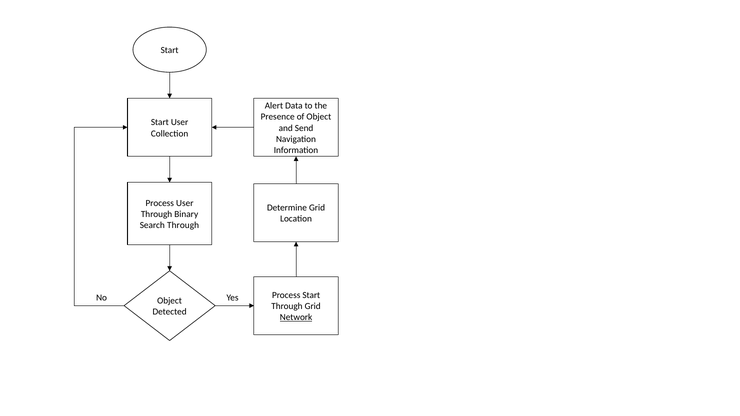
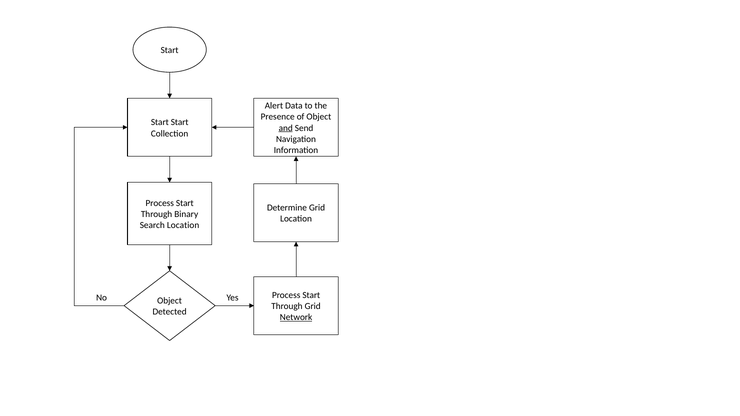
User: User -> Start (180, 122)
and underline: none -> present (286, 128)
User: User -> Start (185, 203)
Search Through: Through -> Location (183, 225)
